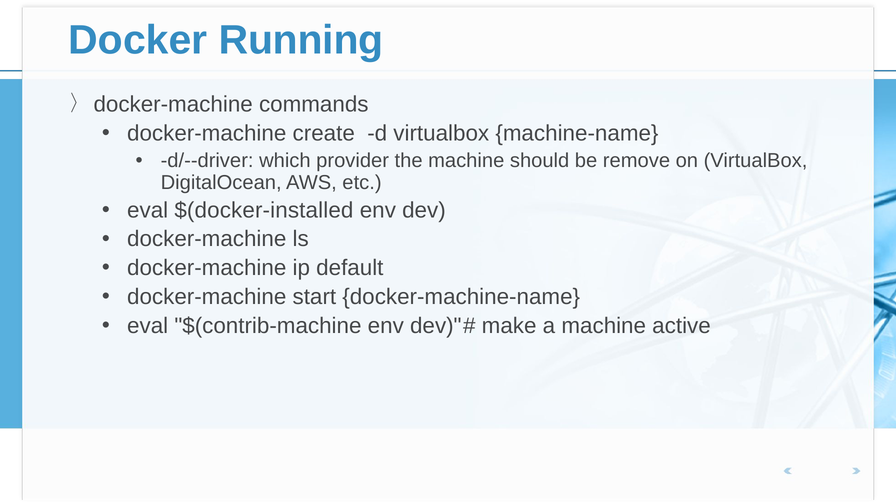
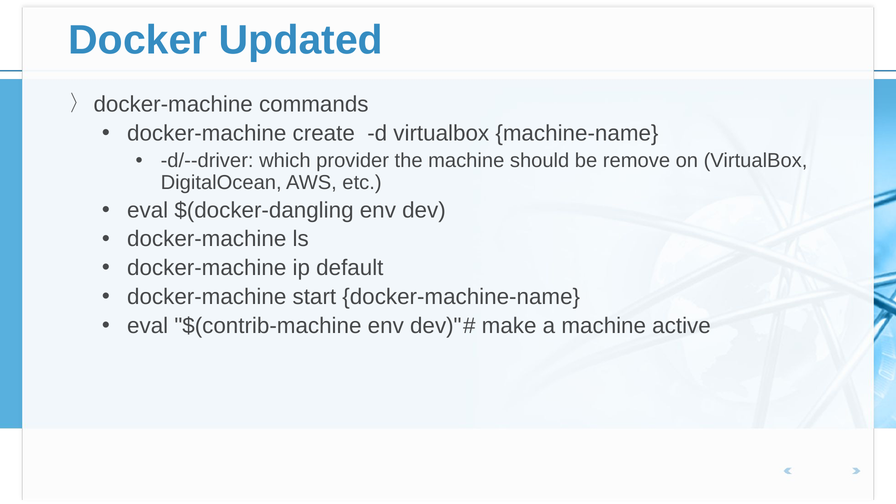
Running: Running -> Updated (301, 40)
$(docker-installed: $(docker-installed -> $(docker-dangling (264, 210)
